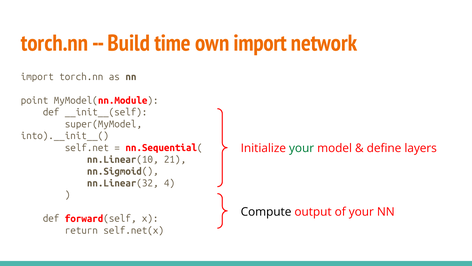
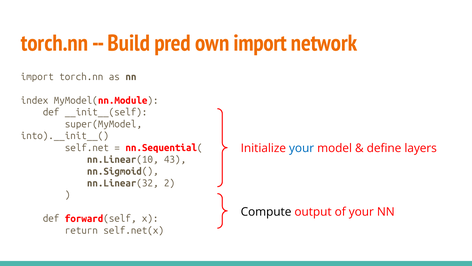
time: time -> pred (173, 43)
point: point -> index (35, 100)
your colour: green -> blue (302, 148)
21: 21 -> 43 (175, 159)
4: 4 -> 2 (169, 183)
